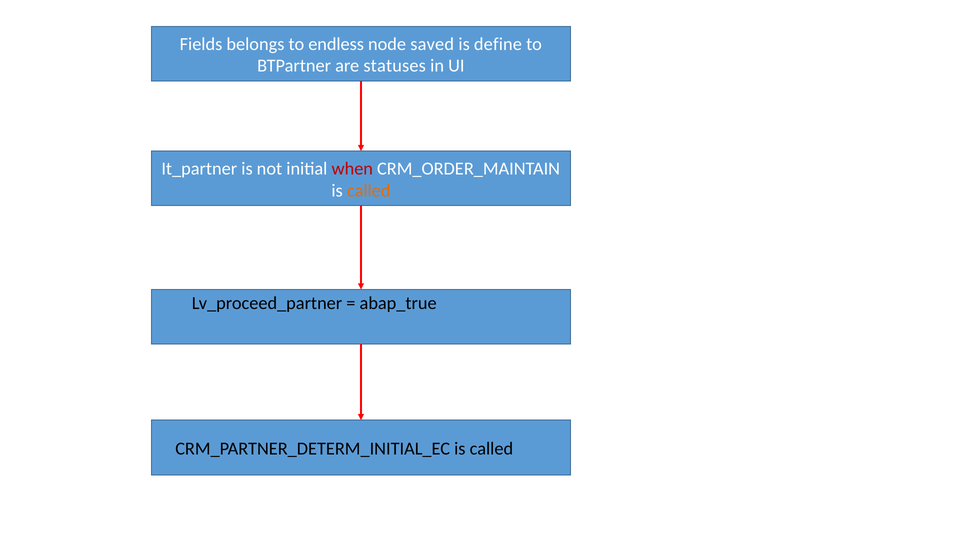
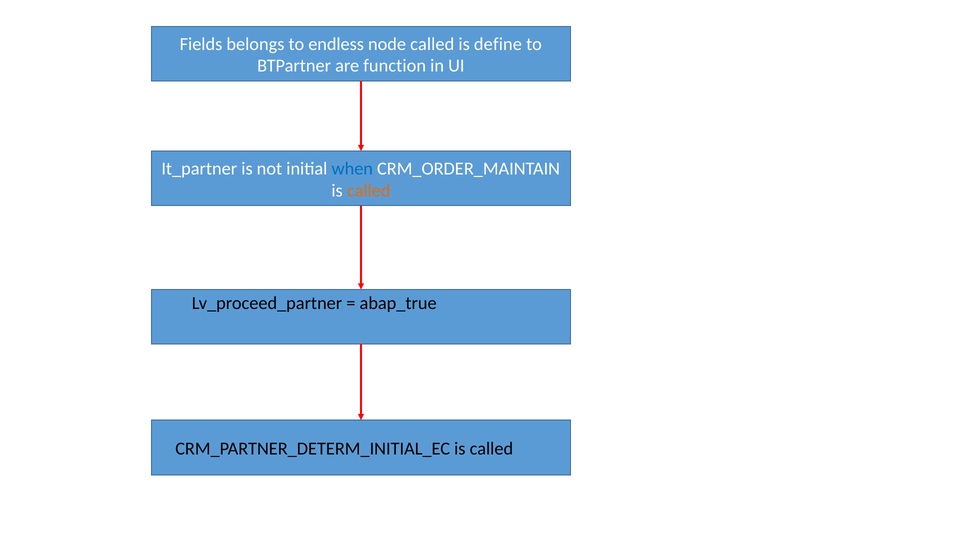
node saved: saved -> called (432, 44)
statuses: statuses -> function (395, 66)
when colour: red -> blue (352, 169)
